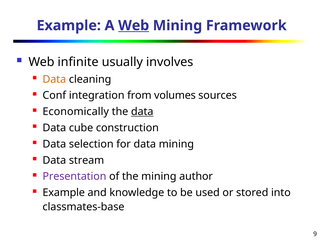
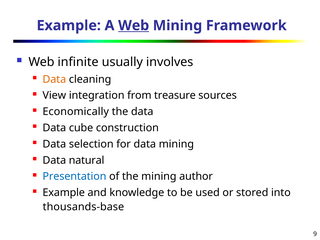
Conf: Conf -> View (54, 95)
volumes: volumes -> treasure (175, 95)
data underline: present -> none (142, 112)
stream: stream -> natural (87, 160)
Presentation colour: purple -> blue (74, 176)
classmates-base: classmates-base -> thousands-base (83, 207)
